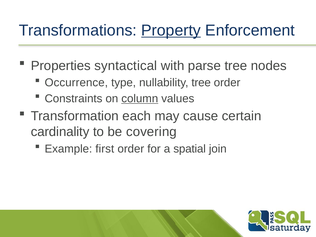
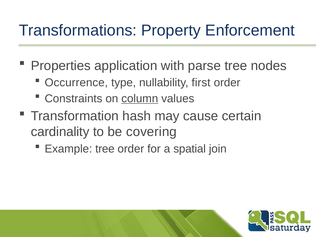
Property underline: present -> none (171, 30)
syntactical: syntactical -> application (126, 66)
nullability tree: tree -> first (201, 83)
each: each -> hash (137, 116)
Example first: first -> tree (105, 149)
